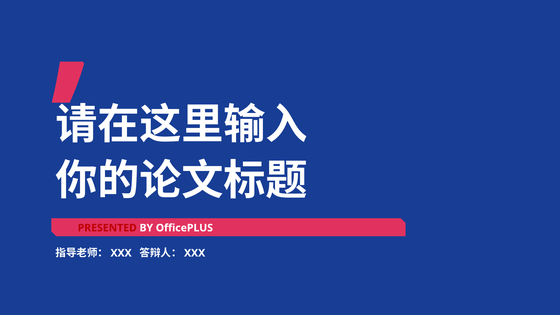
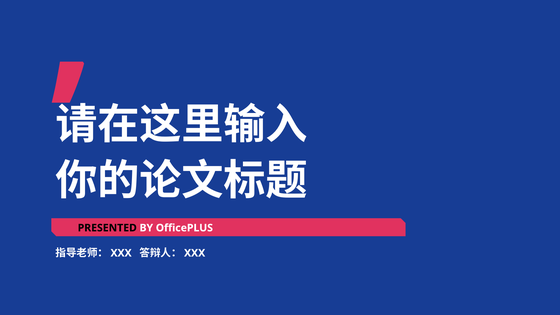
PRESENTED colour: red -> black (107, 228)
